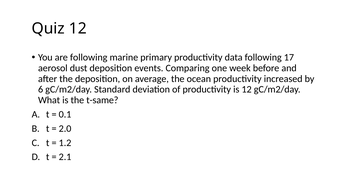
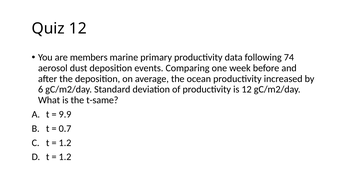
are following: following -> members (89, 57)
17: 17 -> 74 (289, 57)
0.1: 0.1 -> 9.9 (65, 114)
2.0: 2.0 -> 0.7 (65, 129)
2.1: 2.1 -> 1.2 (65, 157)
